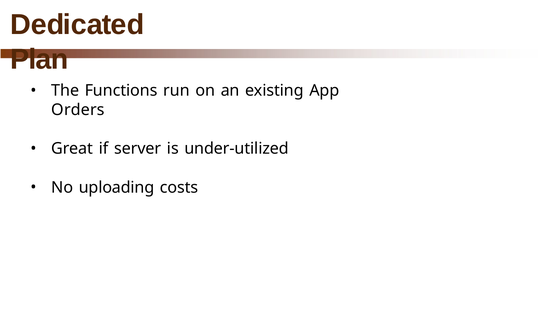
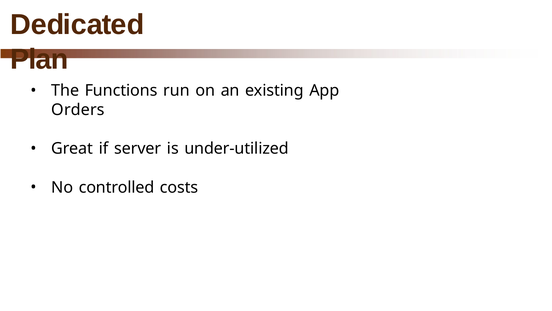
uploading: uploading -> controlled (117, 187)
